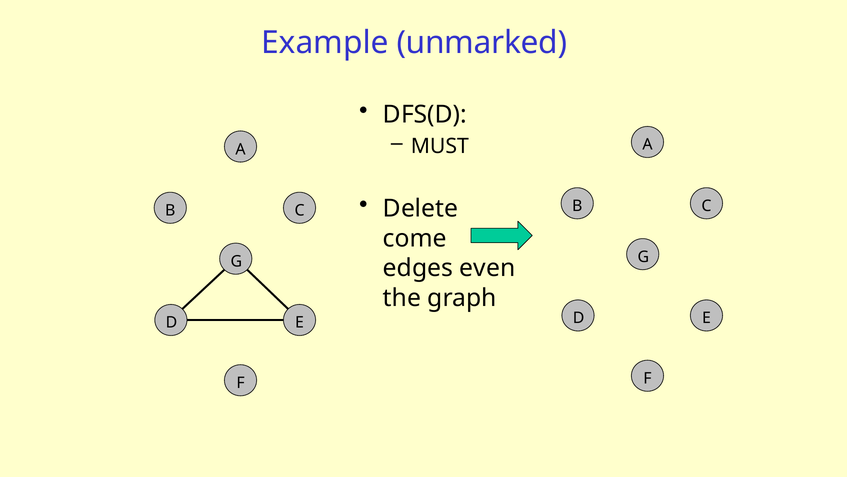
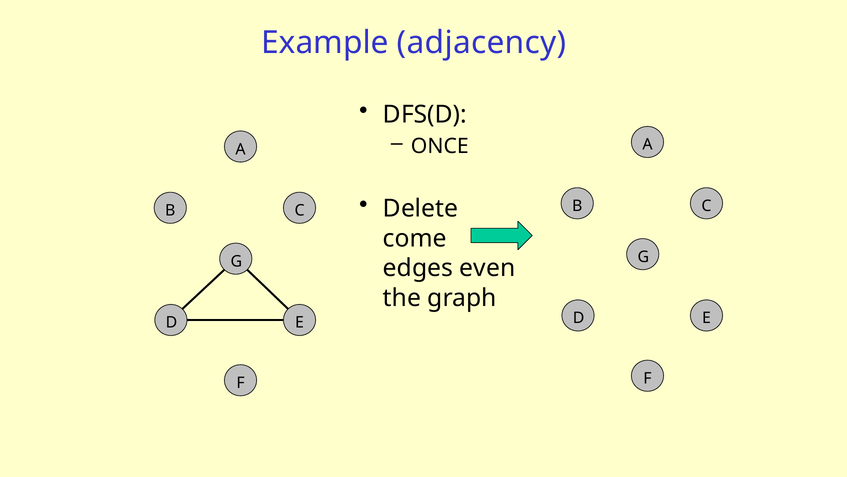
unmarked: unmarked -> adjacency (482, 43)
MUST: MUST -> ONCE (440, 146)
